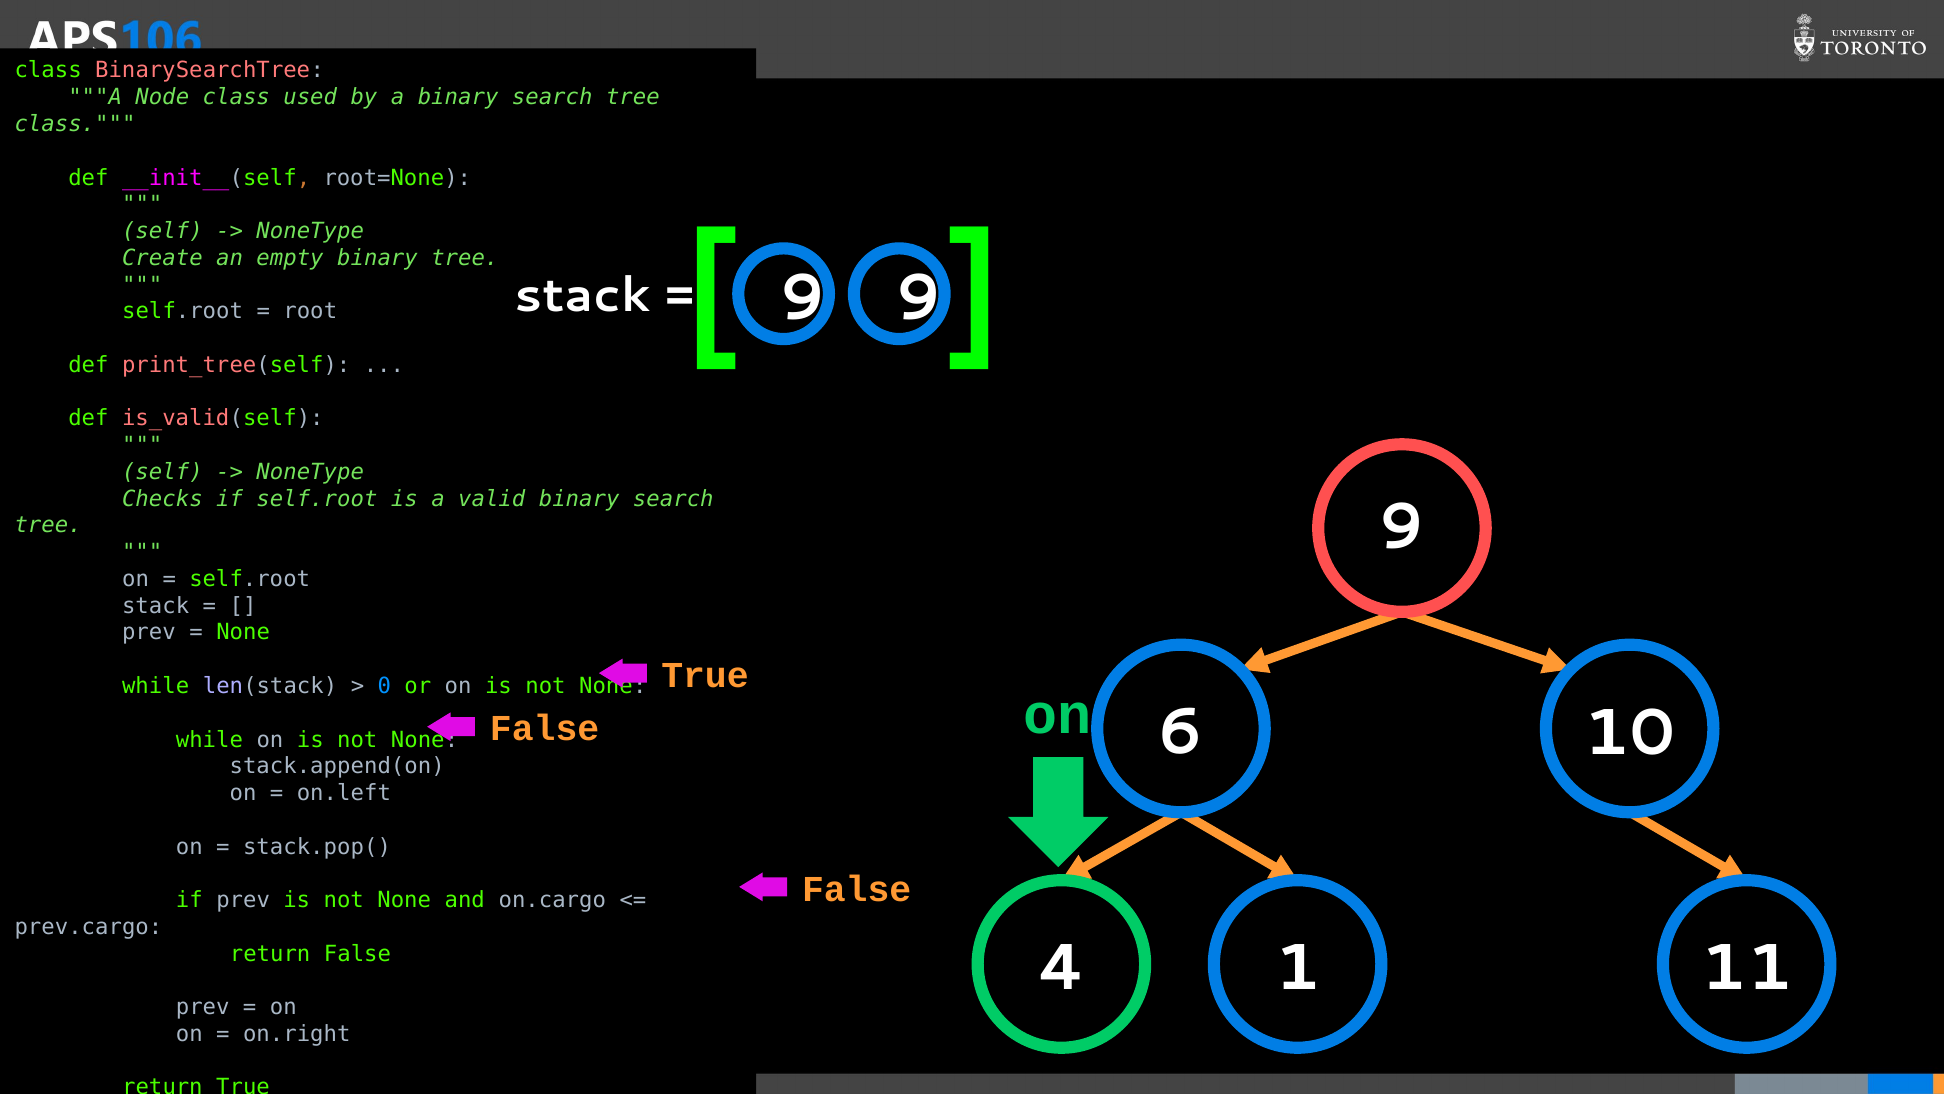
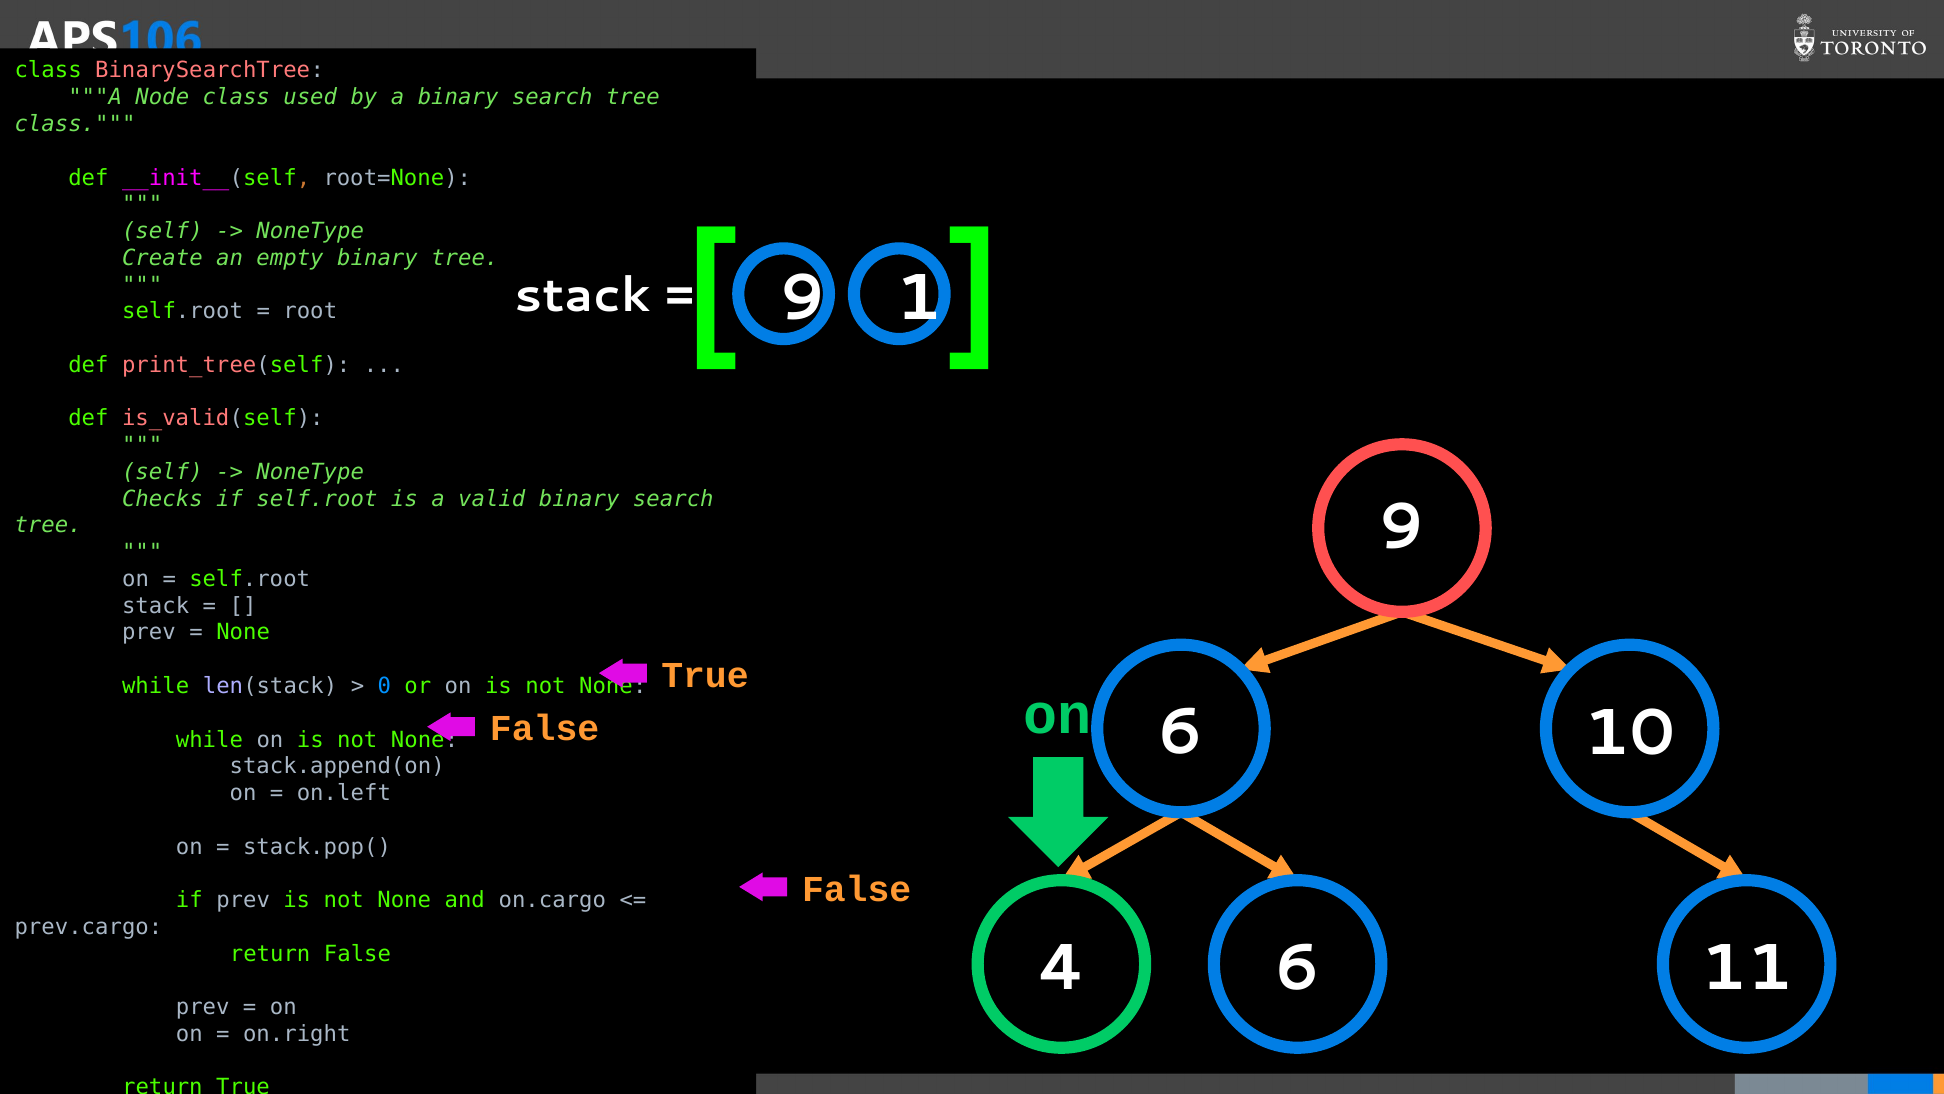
9 9: 9 -> 1 (919, 298)
4 1: 1 -> 6 (1298, 968)
